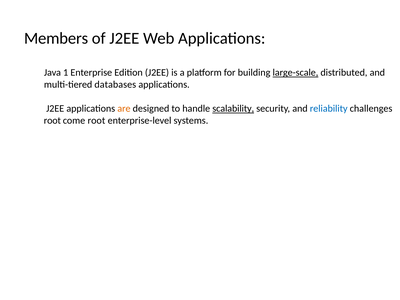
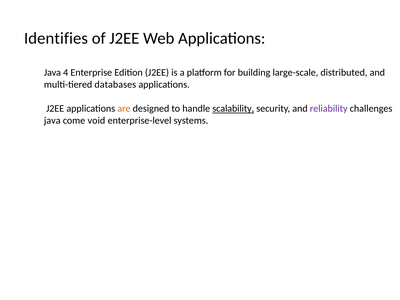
Members: Members -> Identifies (56, 38)
1: 1 -> 4 (66, 73)
large-scale underline: present -> none (295, 73)
reliability colour: blue -> purple (329, 109)
root: root -> java (52, 121)
come root: root -> void (96, 121)
